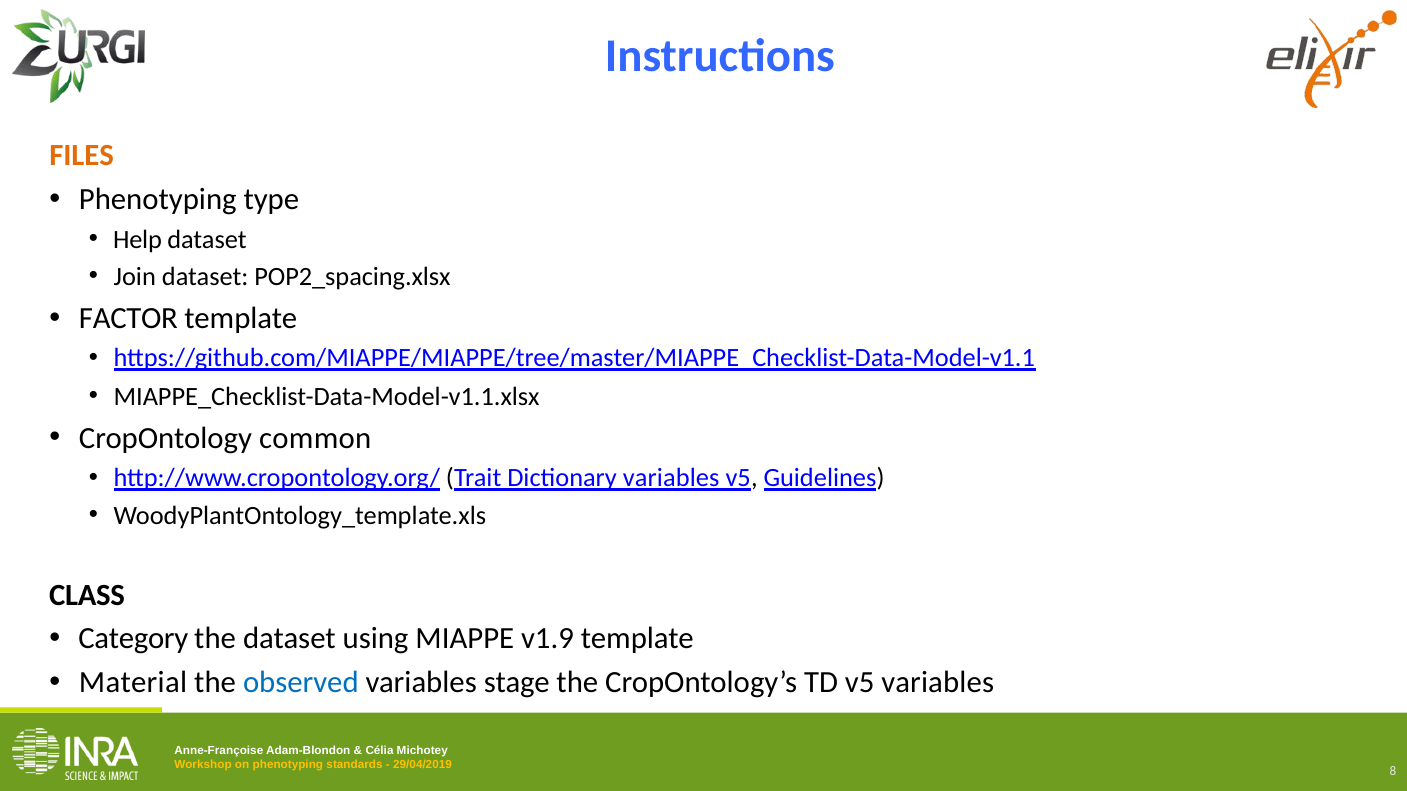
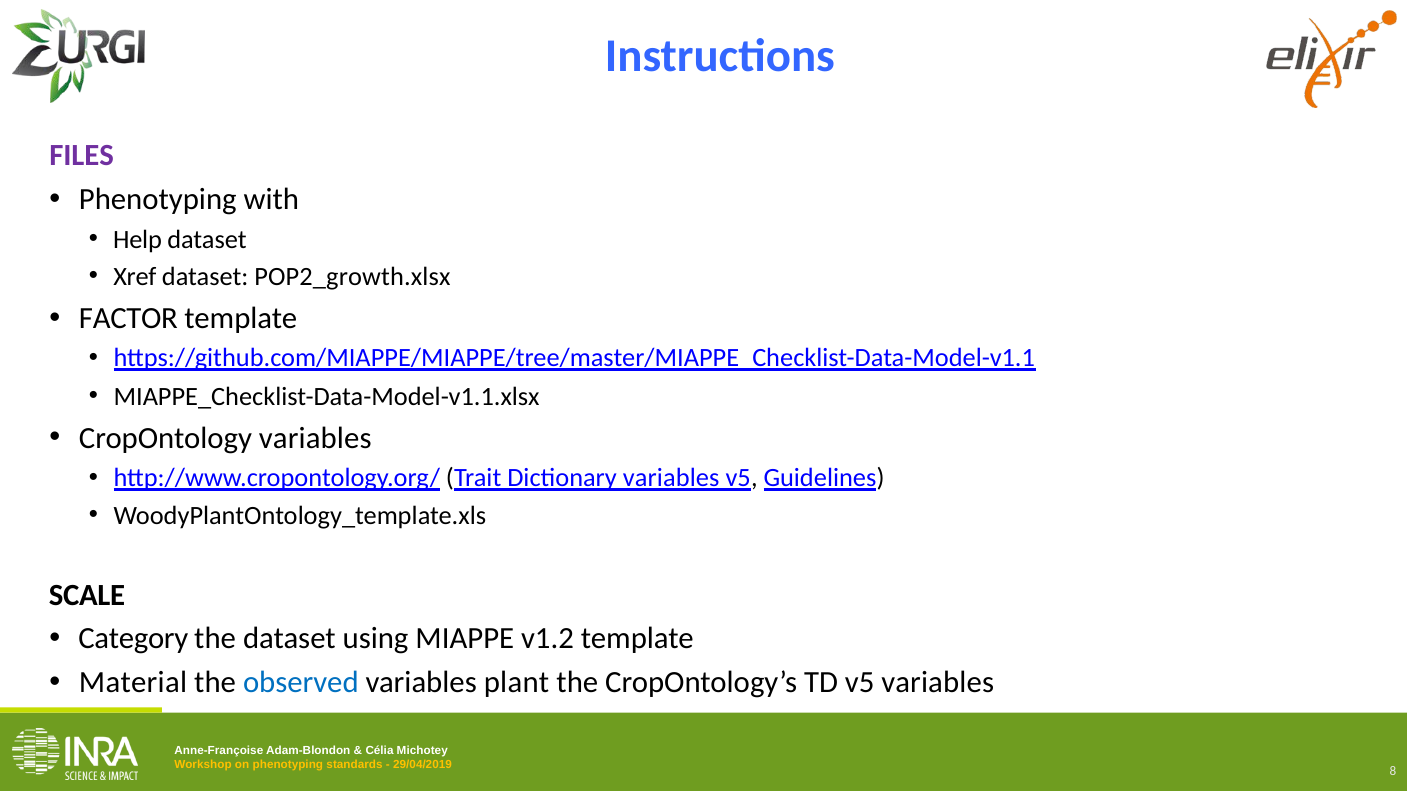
FILES colour: orange -> purple (82, 156)
type: type -> with (271, 200)
Join: Join -> Xref (135, 277)
POP2_spacing.xlsx: POP2_spacing.xlsx -> POP2_growth.xlsx (352, 277)
CropOntology common: common -> variables (315, 438)
CLASS: CLASS -> SCALE (87, 595)
v1.9: v1.9 -> v1.2 (547, 639)
stage: stage -> plant (517, 683)
